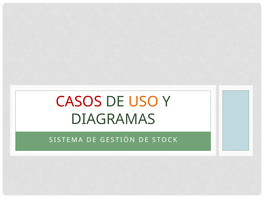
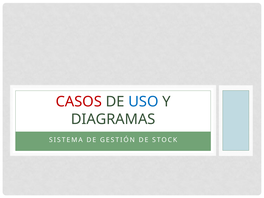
USO colour: orange -> blue (143, 102)
